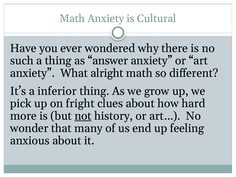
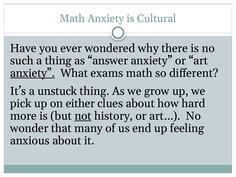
anxiety underline: none -> present (32, 73)
alright: alright -> exams (107, 73)
inferior: inferior -> unstuck (57, 91)
fright: fright -> either (80, 103)
